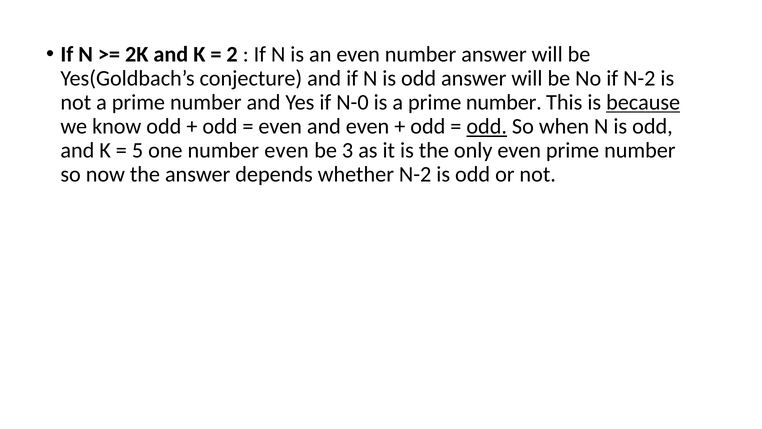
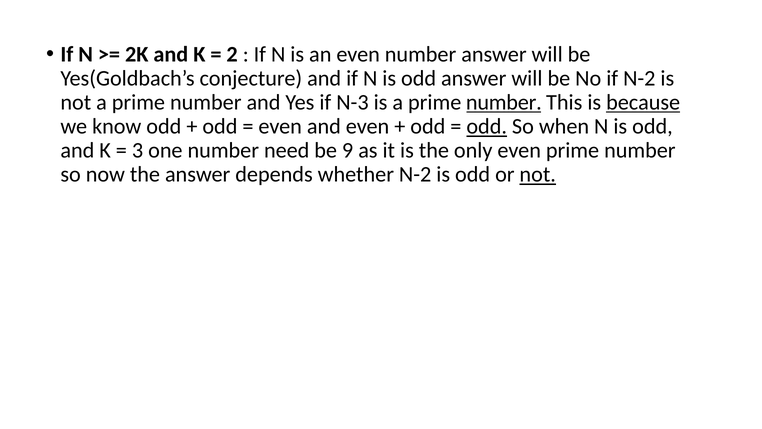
N-0: N-0 -> N-3 (352, 102)
number underline: none -> present (504, 102)
5: 5 -> 3 (138, 150)
number even: even -> need (287, 150)
3: 3 -> 9 (348, 150)
not underline: none -> present (538, 174)
